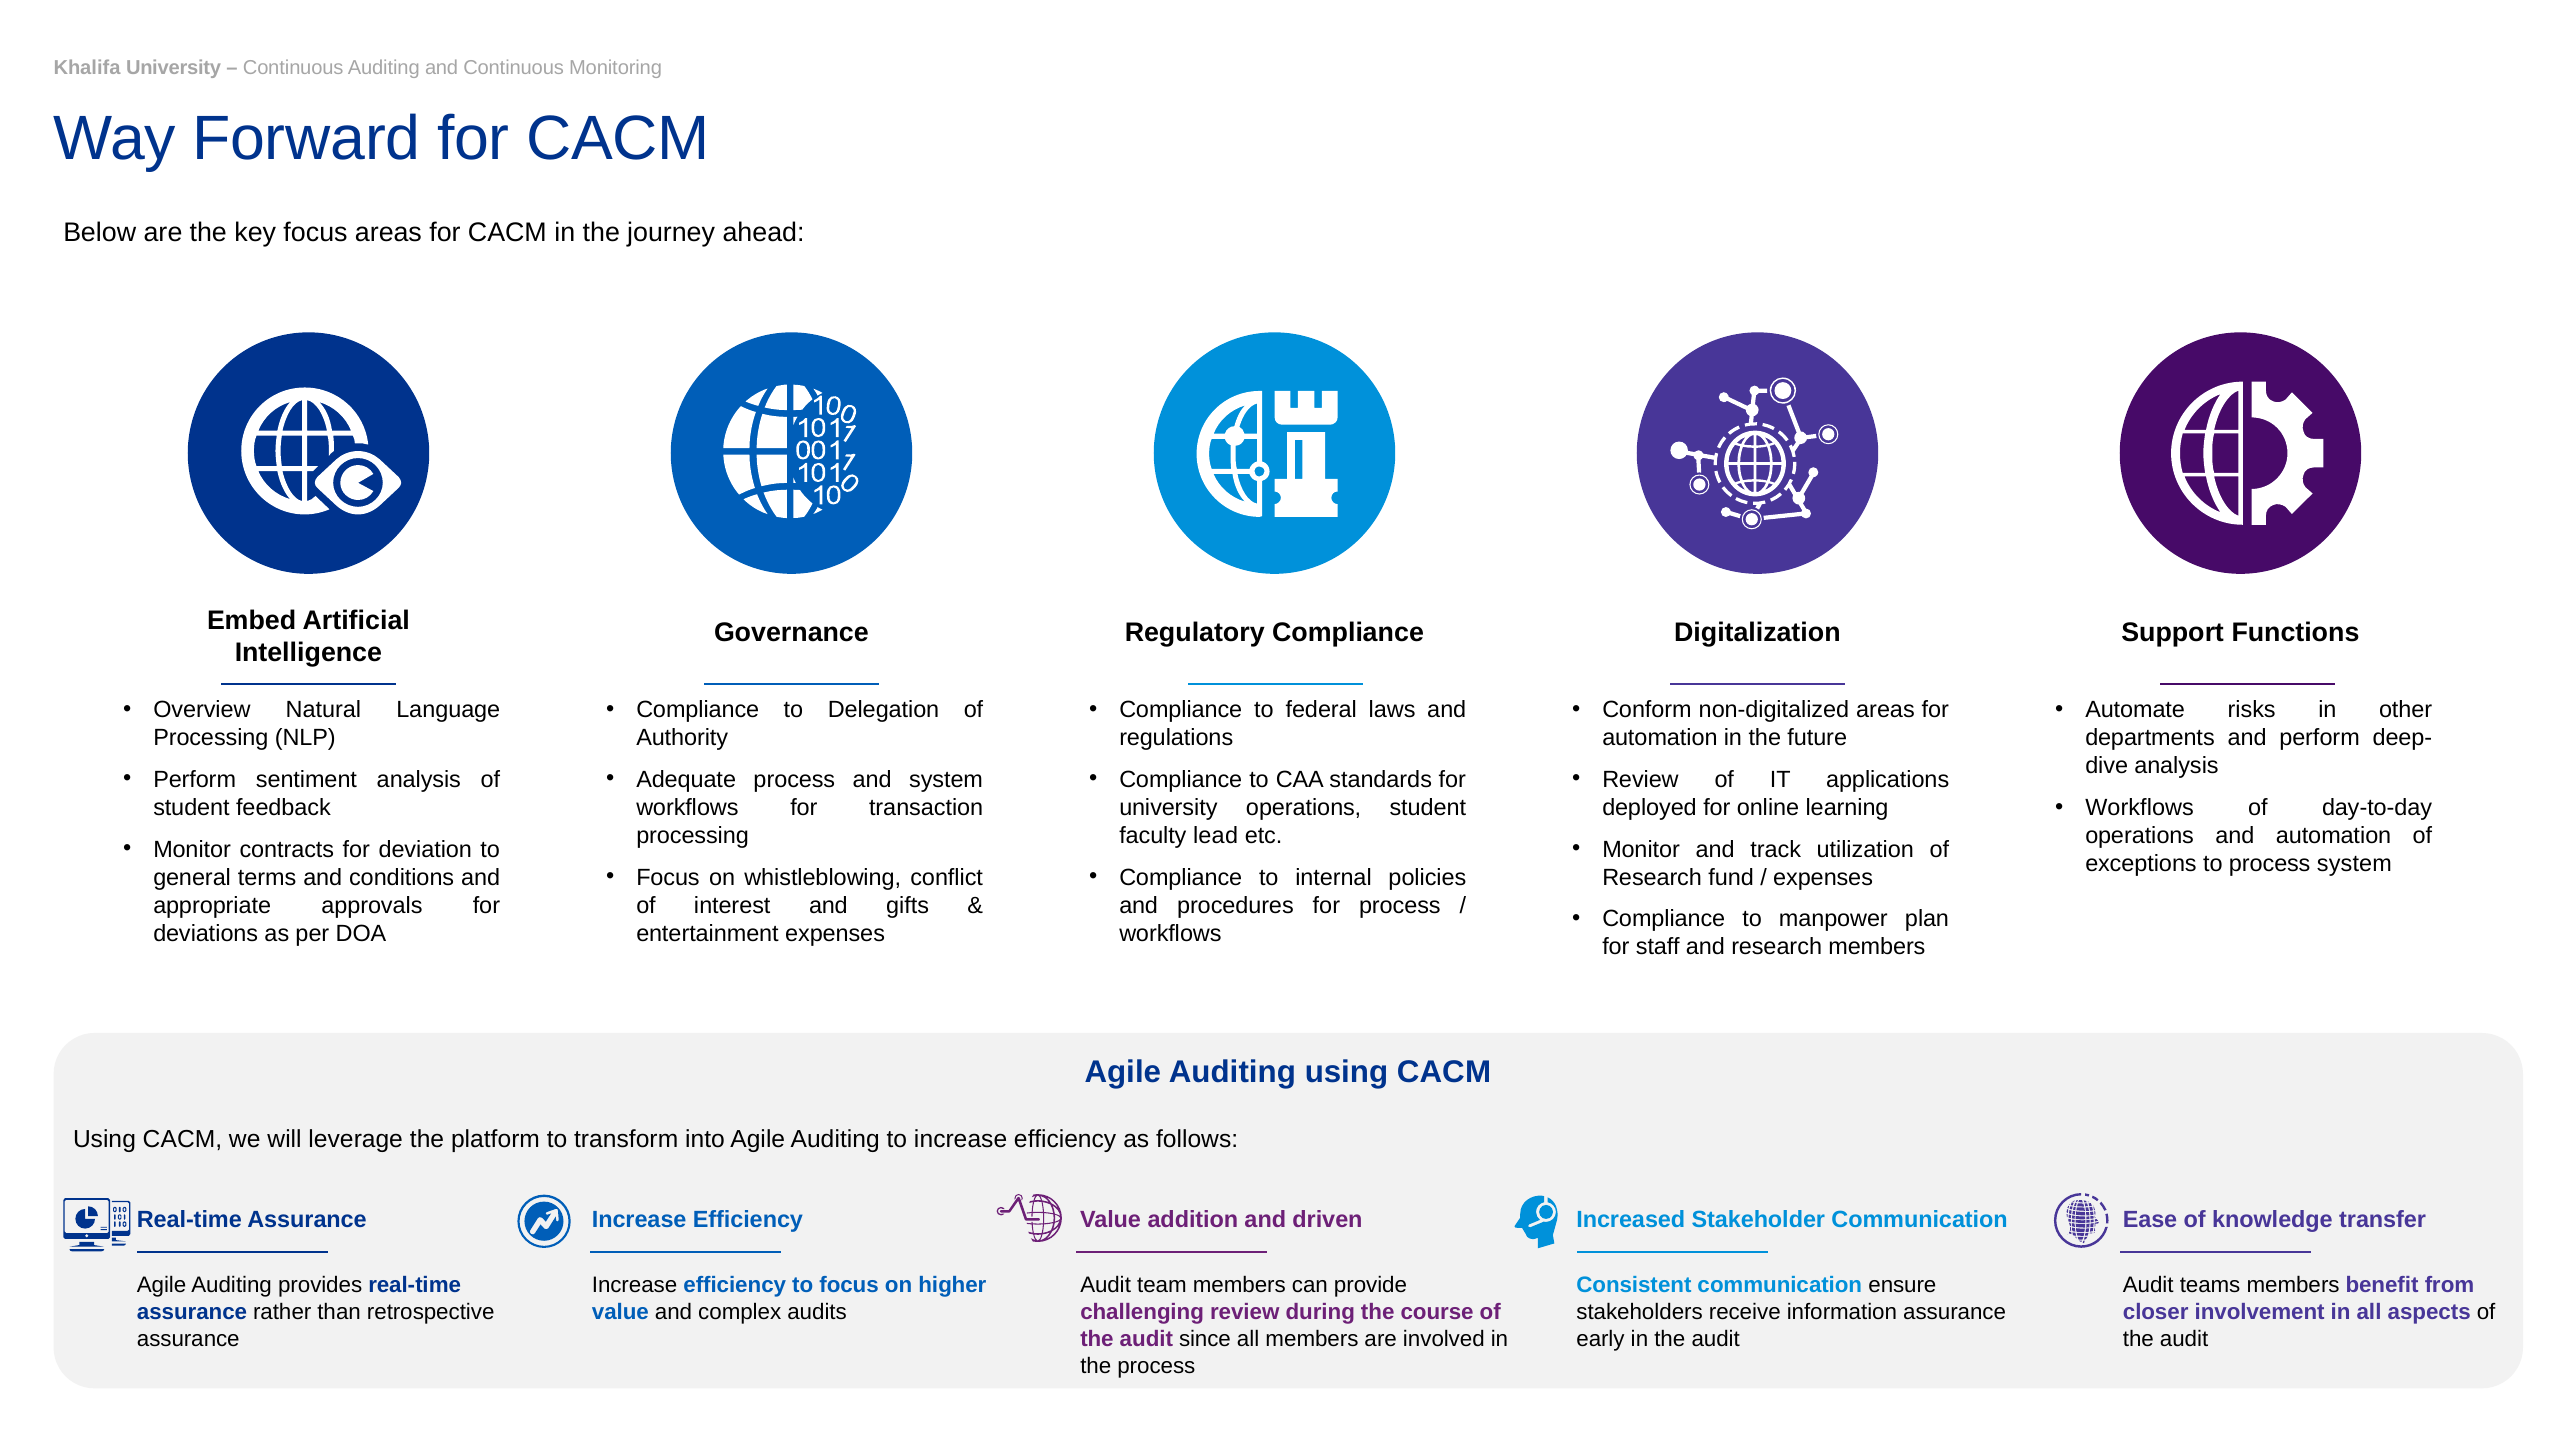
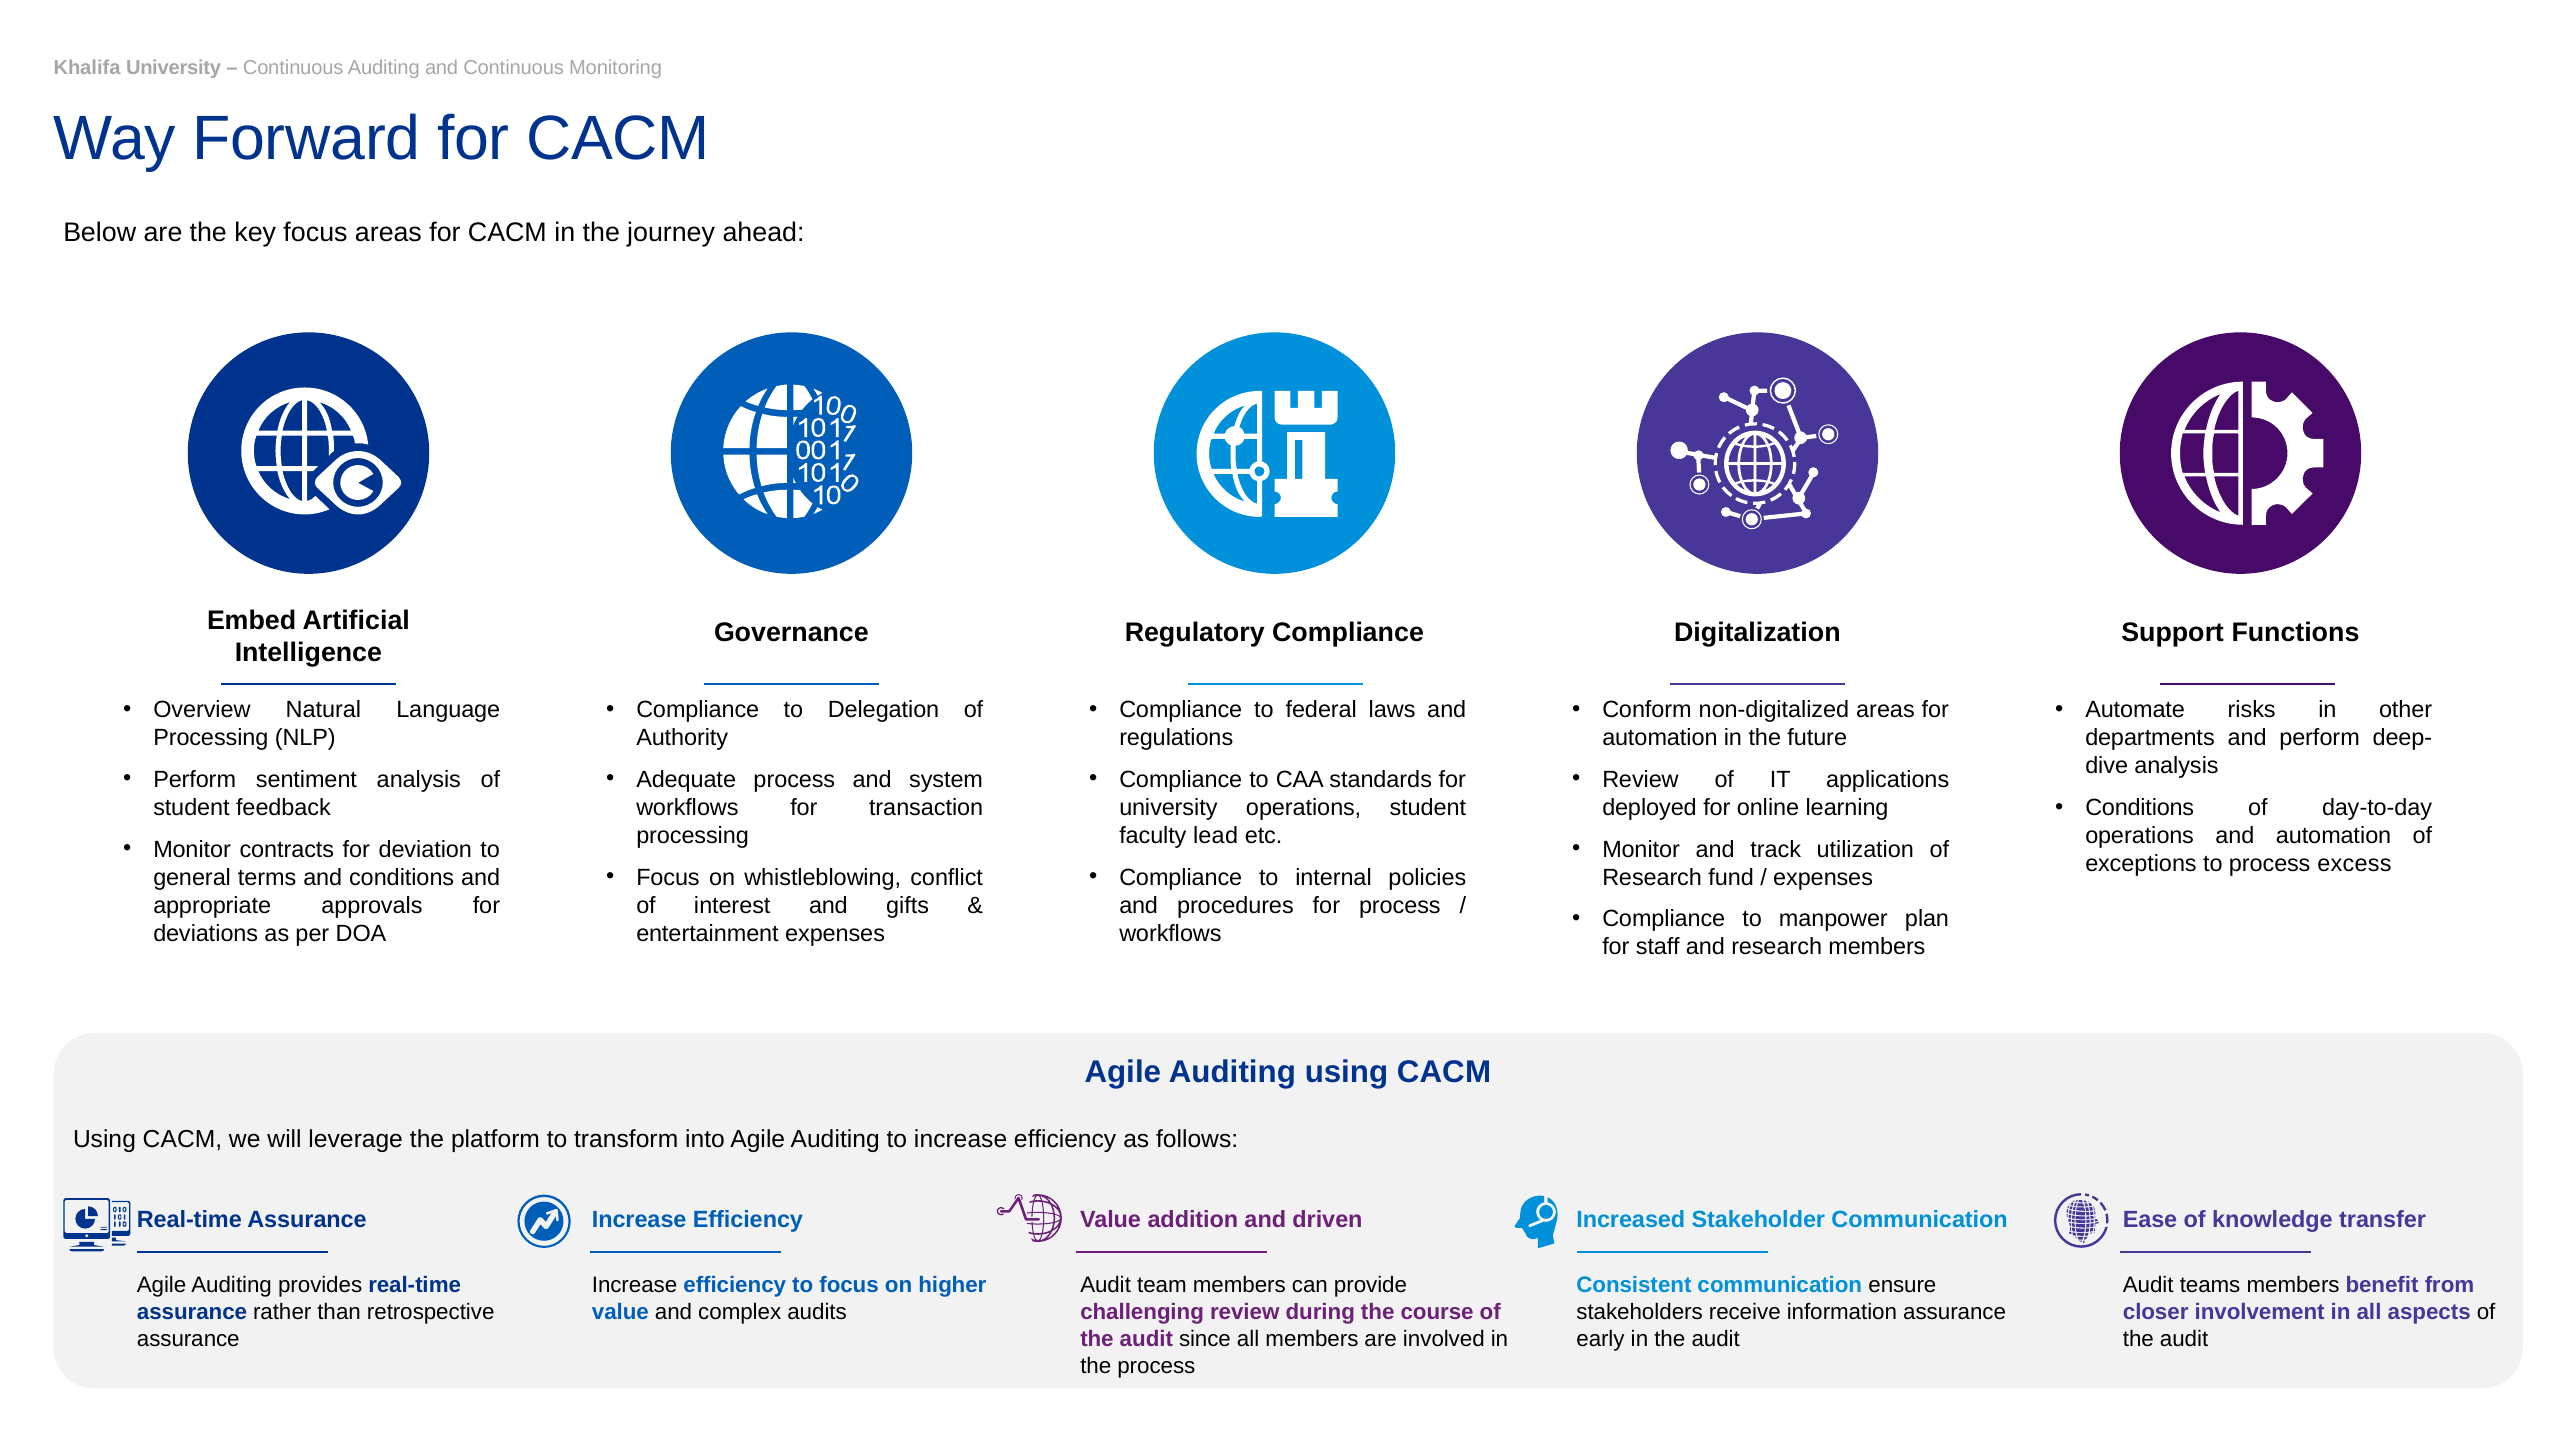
Workflows: Workflows -> Conditions (2140, 808)
process system: system -> excess (2354, 864)
